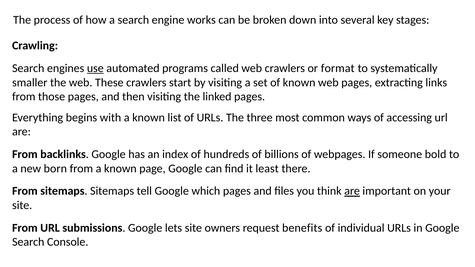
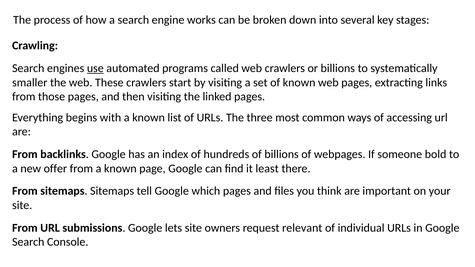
or format: format -> billions (338, 68)
born: born -> offer (55, 169)
are underline: present -> none (352, 191)
benefits: benefits -> relevant (302, 228)
